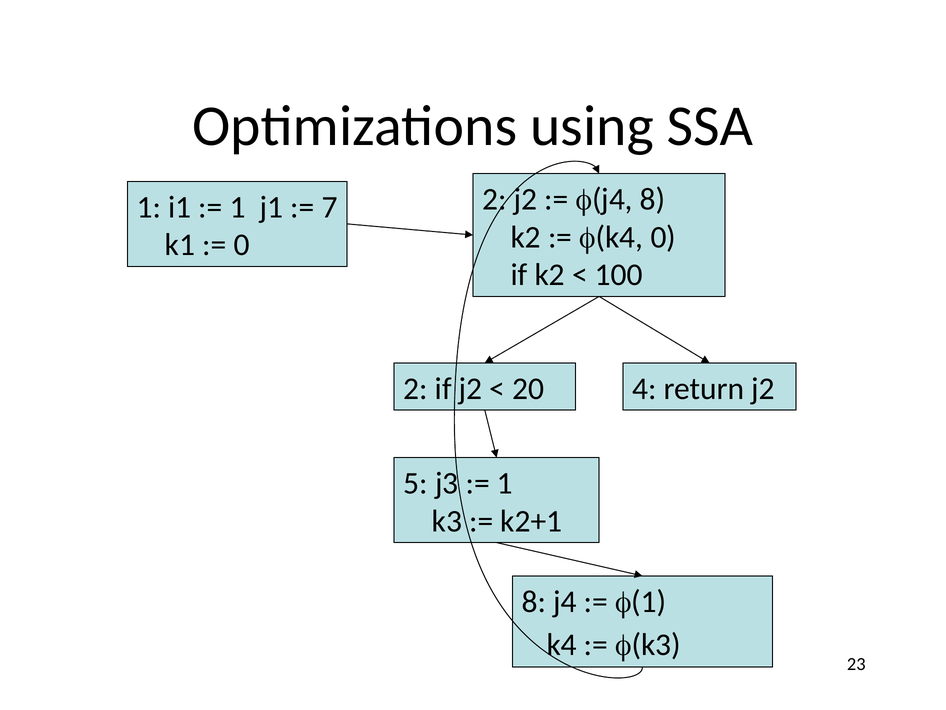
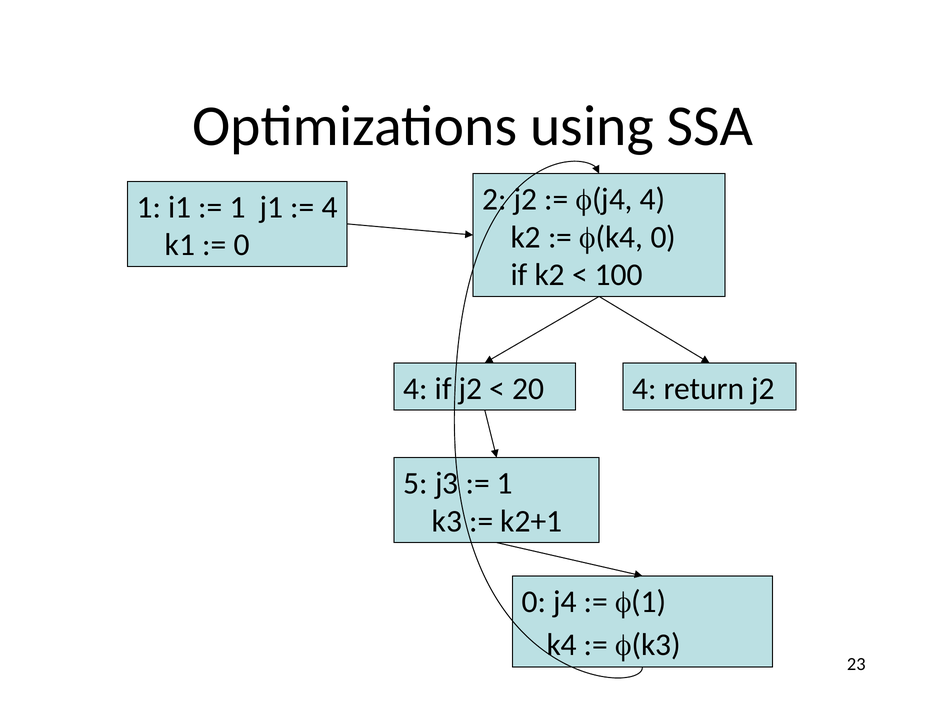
(j4 8: 8 -> 4 (653, 199)
7: 7 -> 4 (330, 207)
2: 2 -> 4 (416, 388)
8: 8 -> 0 (534, 601)
